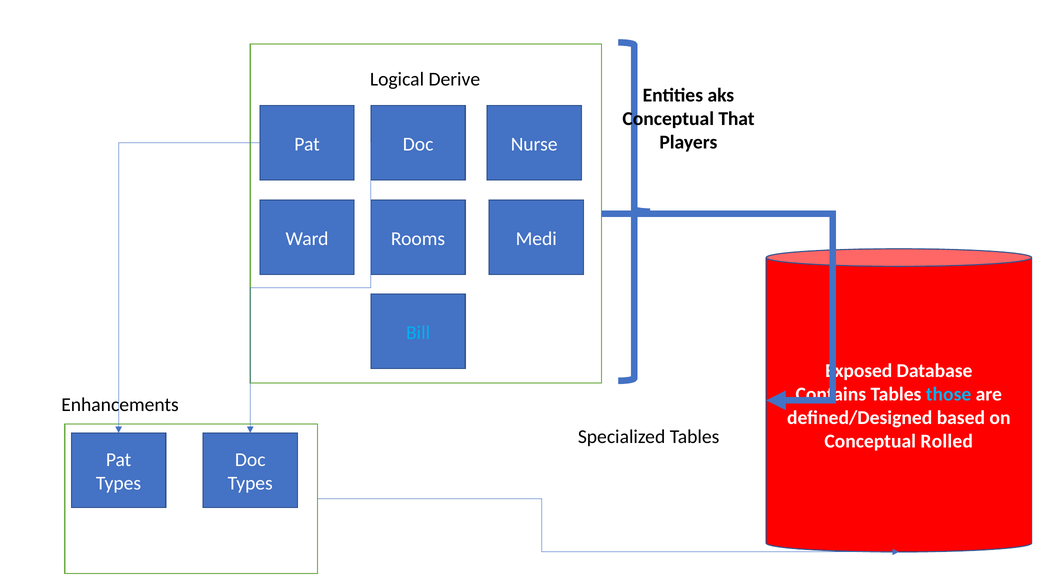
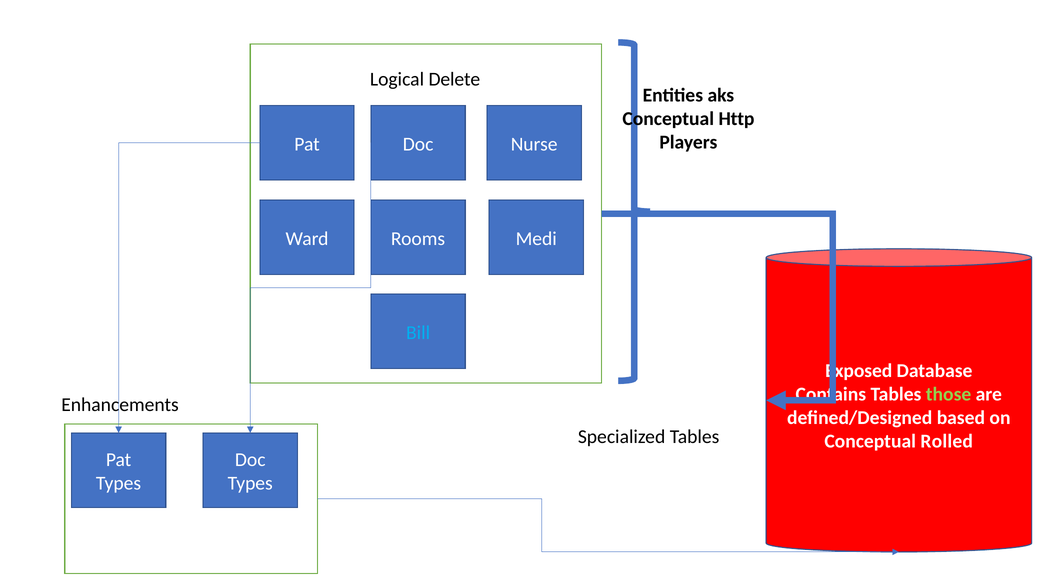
Derive: Derive -> Delete (454, 79)
That: That -> Http (736, 119)
those colour: light blue -> light green (949, 394)
